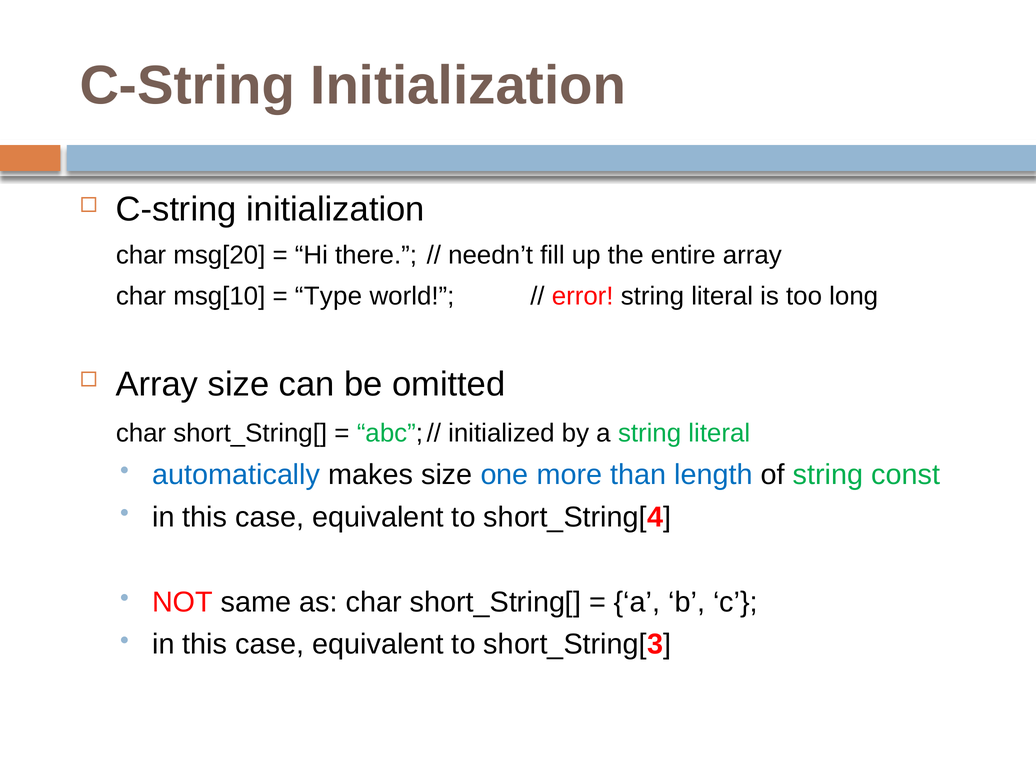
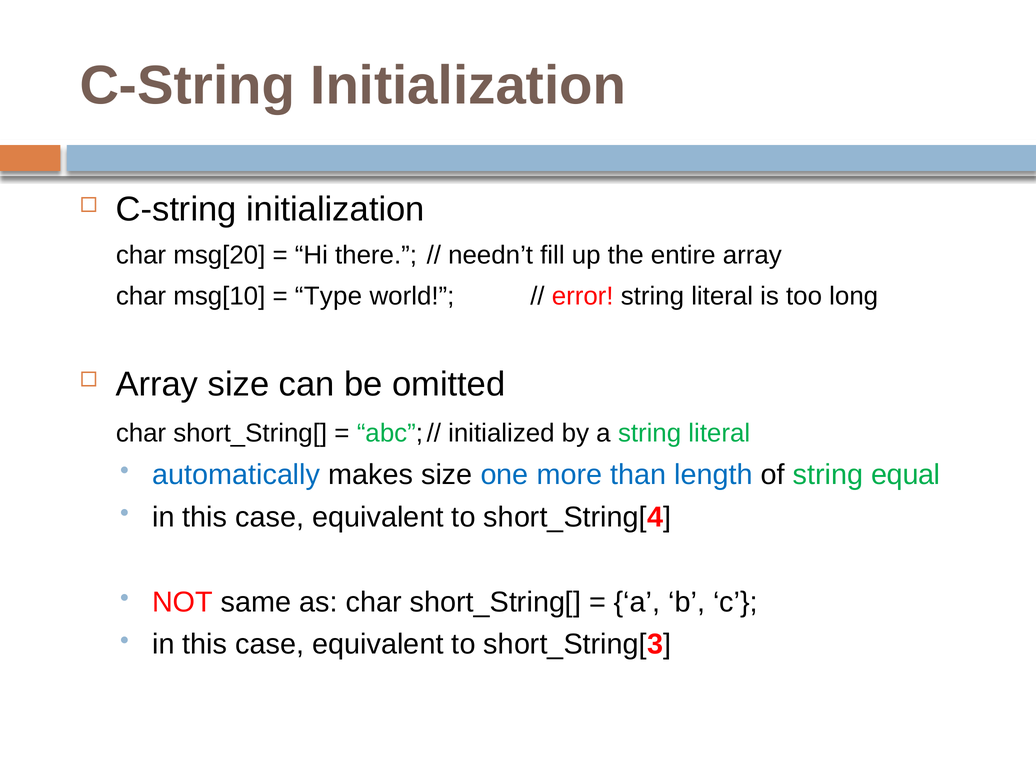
const: const -> equal (906, 475)
